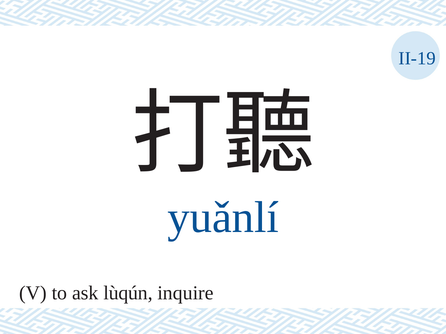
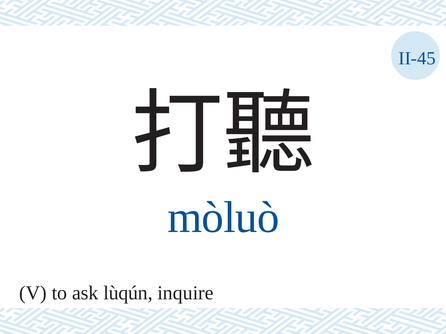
II-19: II-19 -> II-45 (417, 58)
yuǎnlí: yuǎnlí -> mòluò (223, 218)
